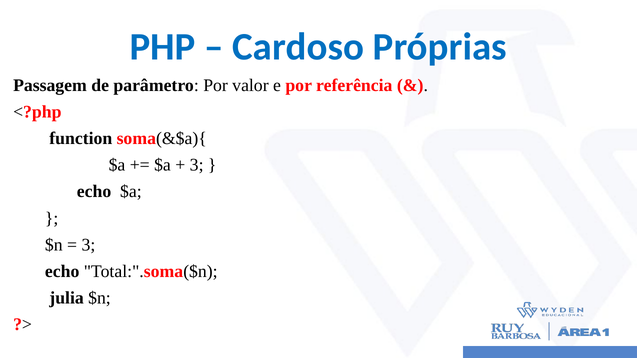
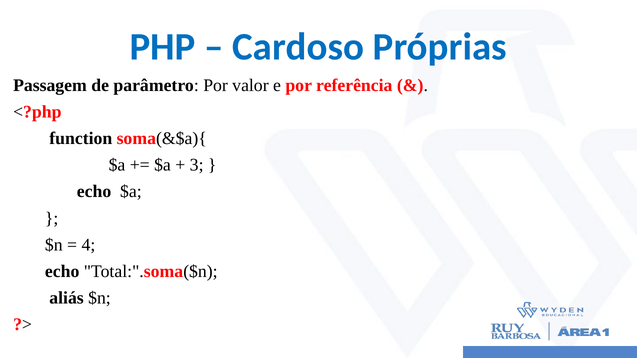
3: 3 -> 4 (88, 245)
julia: julia -> aliás (67, 298)
